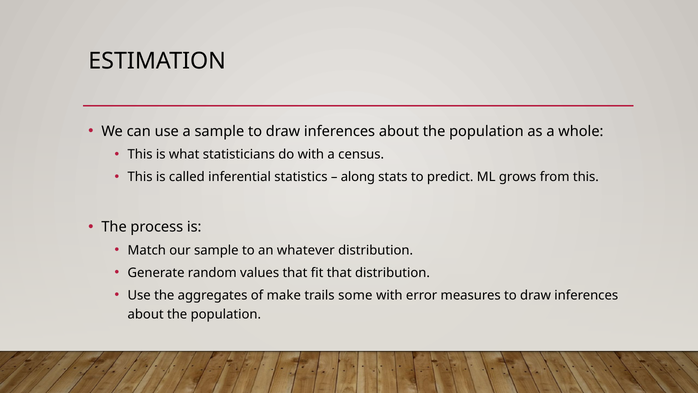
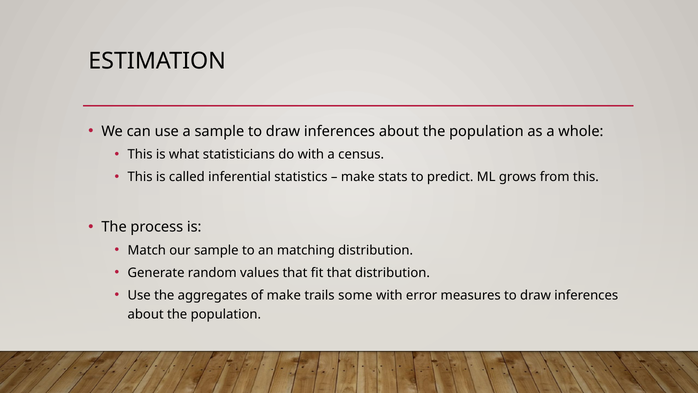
along: along -> make (358, 177)
whatever: whatever -> matching (306, 250)
